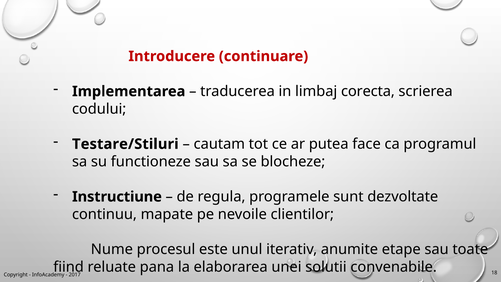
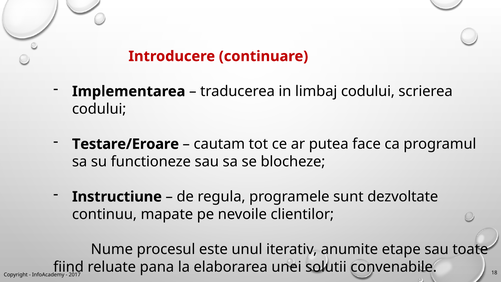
limbaj corecta: corecta -> codului (368, 91)
Testare/Stiluri: Testare/Stiluri -> Testare/Eroare (126, 144)
